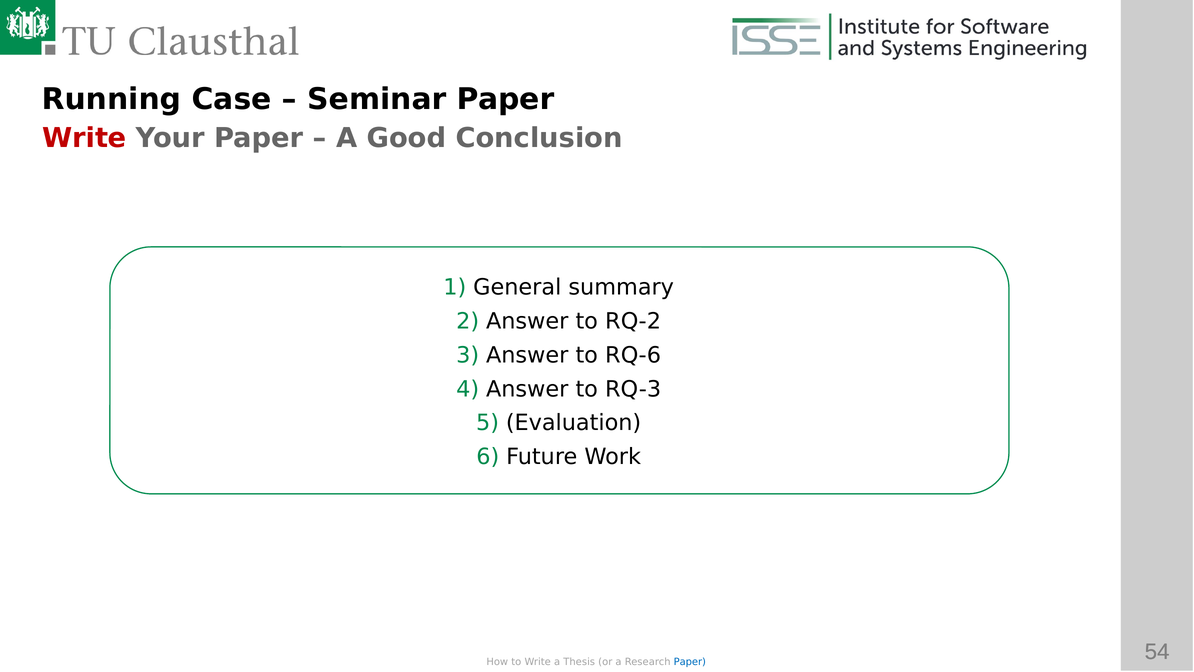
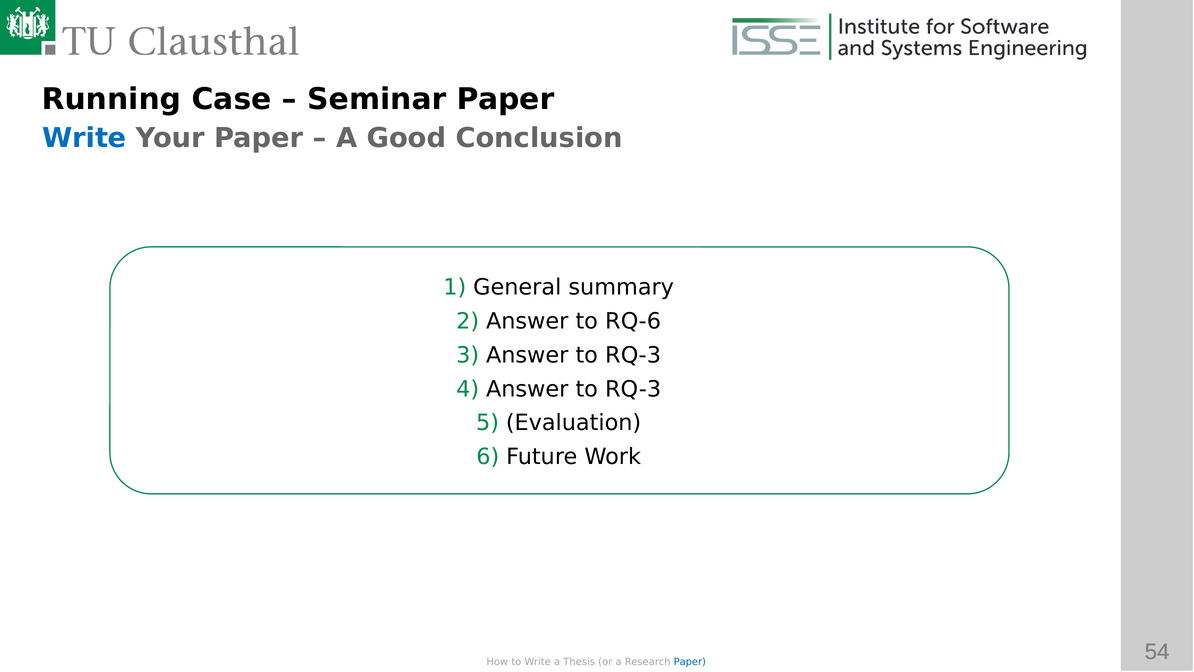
Write colour: red -> blue (84, 138)
RQ-2: RQ-2 -> RQ-6 (633, 321)
RQ-6: RQ-6 -> RQ-3 (633, 355)
